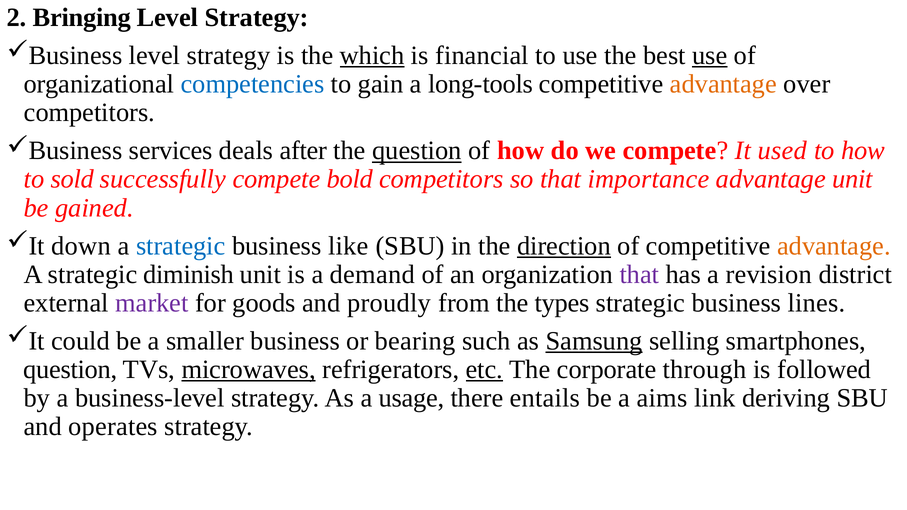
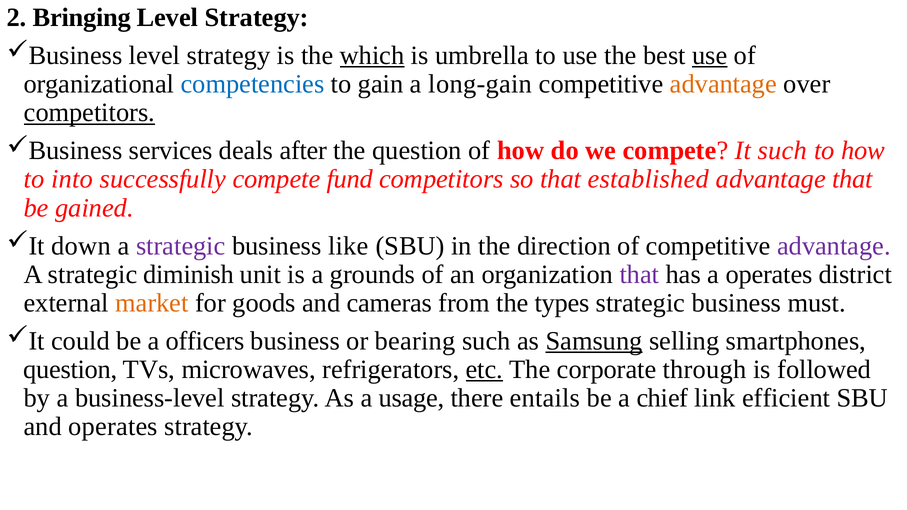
financial: financial -> umbrella (482, 56)
long-tools: long-tools -> long-gain (480, 84)
competitors underline: none -> present (89, 113)
question underline: present -> none (417, 151)
It used: used -> such (782, 151)
sold: sold -> into (72, 179)
bold: bold -> fund (350, 179)
importance: importance -> established (648, 179)
advantage unit: unit -> that (852, 179)
strategic colour: blue -> purple (181, 246)
direction underline: present -> none (564, 246)
advantage colour: orange -> purple (834, 246)
demand: demand -> grounds (373, 275)
a revision: revision -> operates (769, 275)
market colour: purple -> orange (152, 303)
proudly: proudly -> cameras (389, 303)
lines: lines -> must (817, 303)
smaller: smaller -> officers (205, 341)
microwaves underline: present -> none (249, 370)
aims: aims -> chief (662, 398)
deriving: deriving -> efficient (786, 398)
